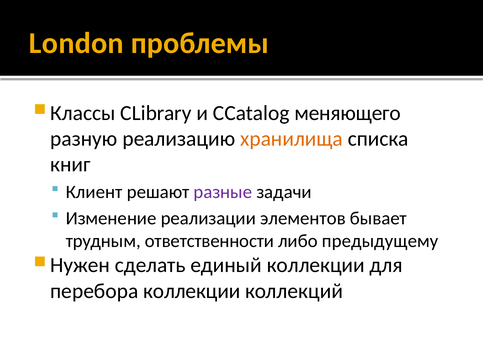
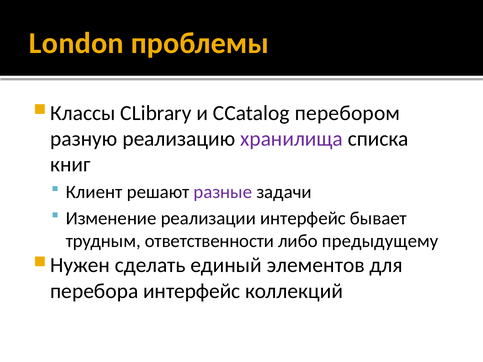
меняющего: меняющего -> перебором (347, 113)
хранилища colour: orange -> purple (292, 139)
реализации элементов: элементов -> интерфейс (303, 219)
единый коллекции: коллекции -> элементов (316, 265)
перебора коллекции: коллекции -> интерфейс (192, 291)
